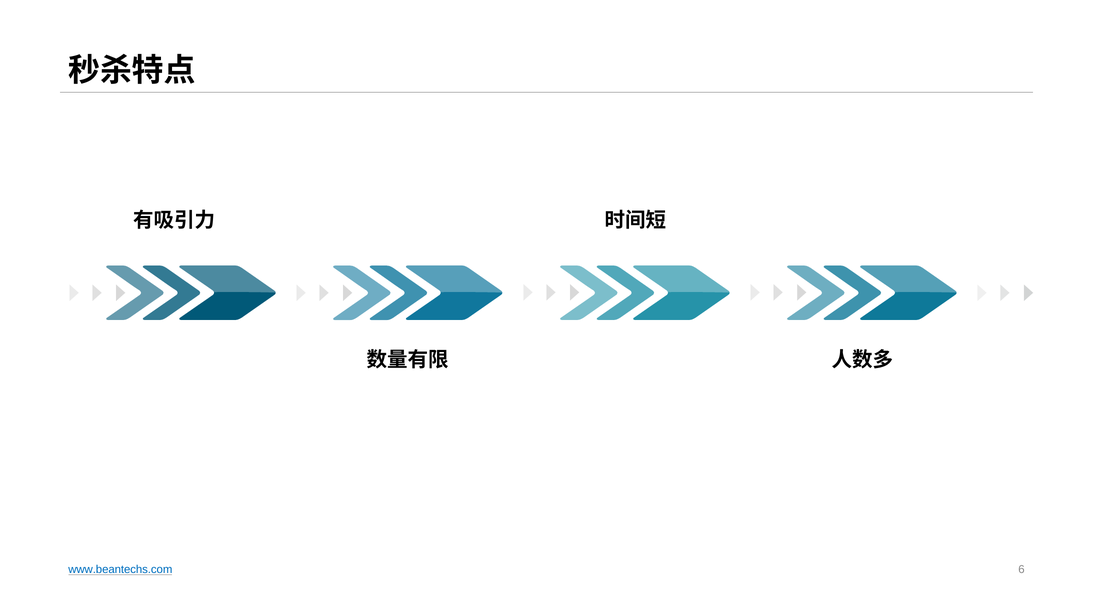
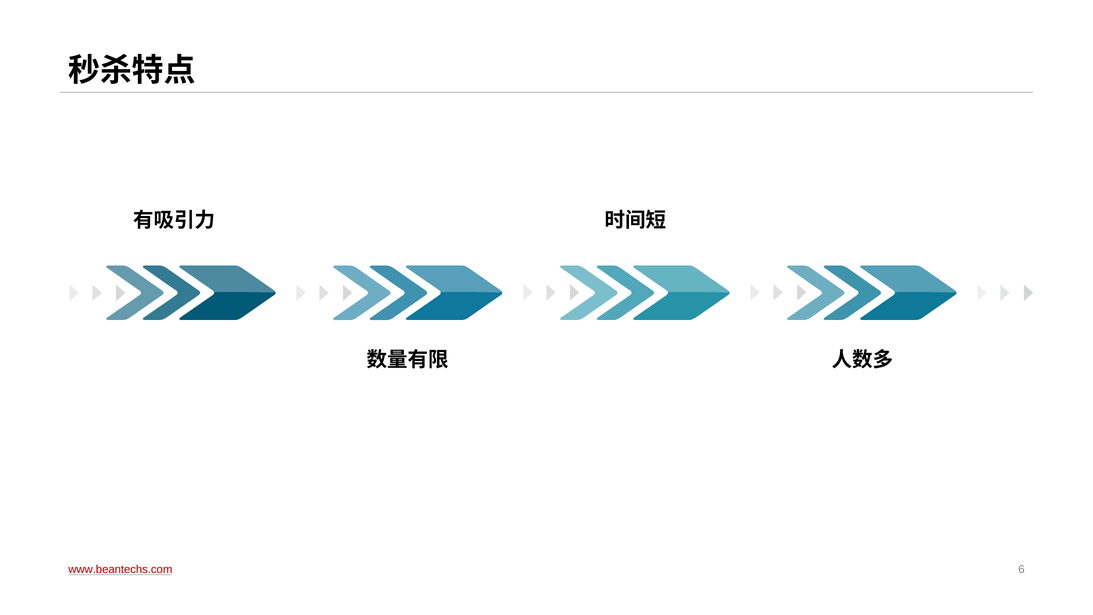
www.beantechs.com colour: blue -> red (120, 569)
